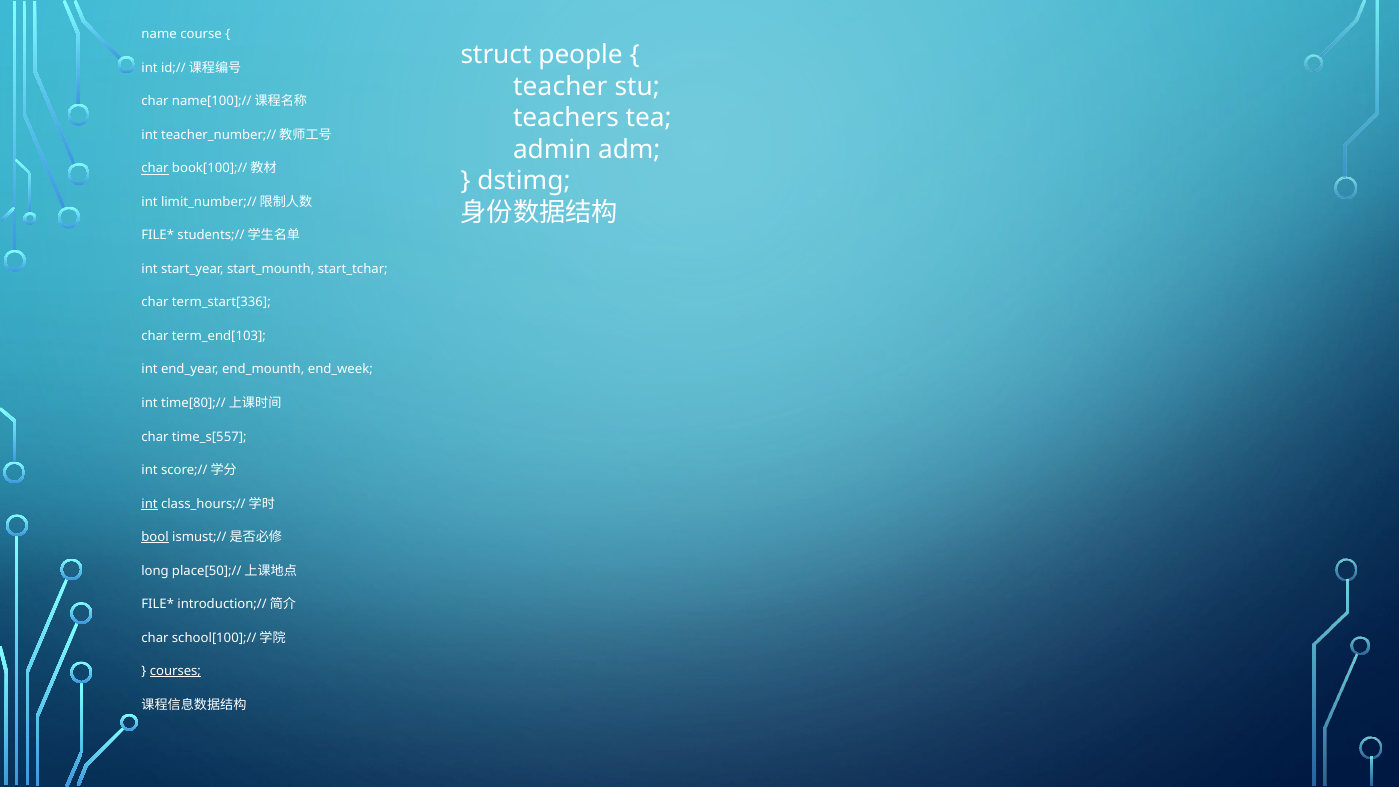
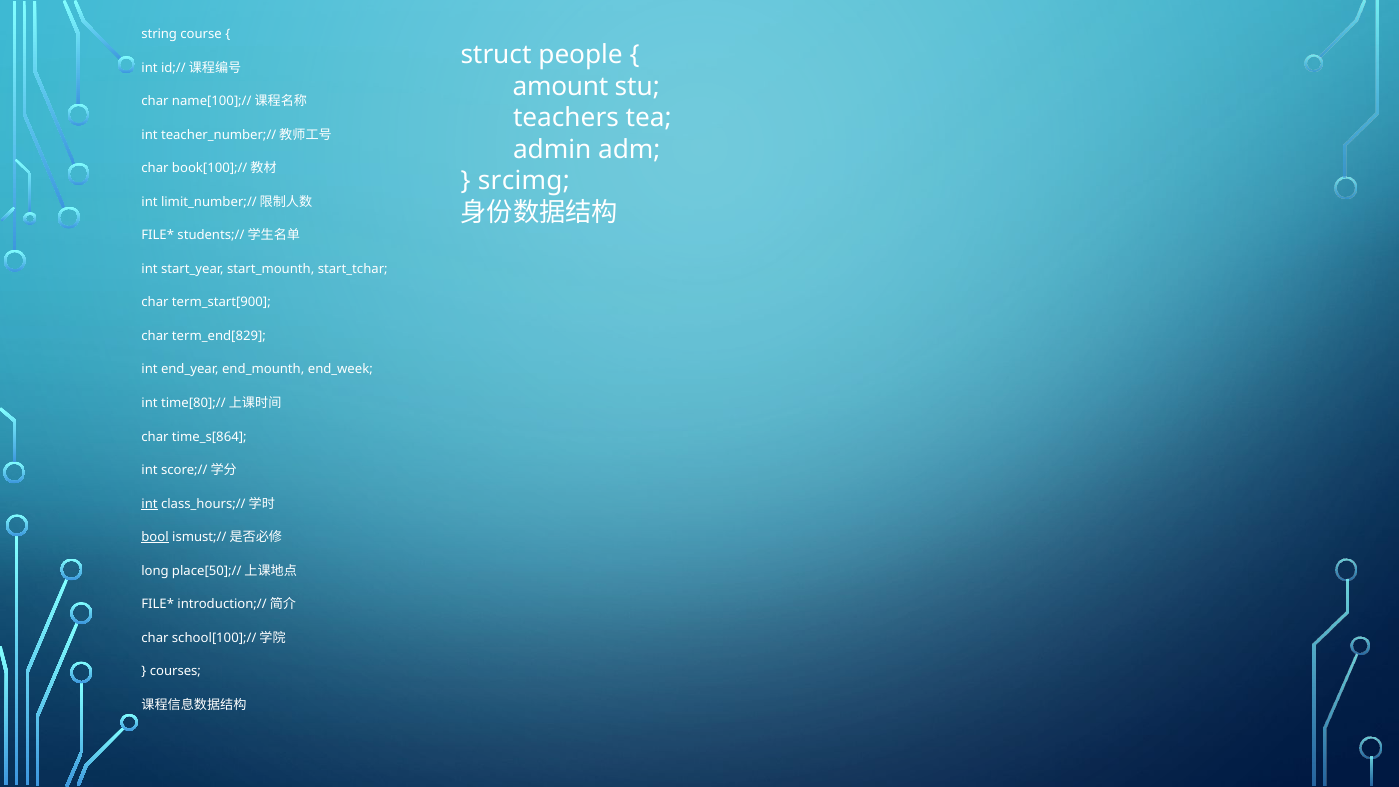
name: name -> string (159, 35)
teacher: teacher -> amount (561, 86)
char underline: present -> none (155, 169)
dstimg: dstimg -> srcimg (524, 181)
term_start[336: term_start[336 -> term_start[900 (221, 303)
term_end[103: term_end[103 -> term_end[829 (219, 336)
time_s[557: time_s[557 -> time_s[864 (209, 437)
courses underline: present -> none (175, 671)
